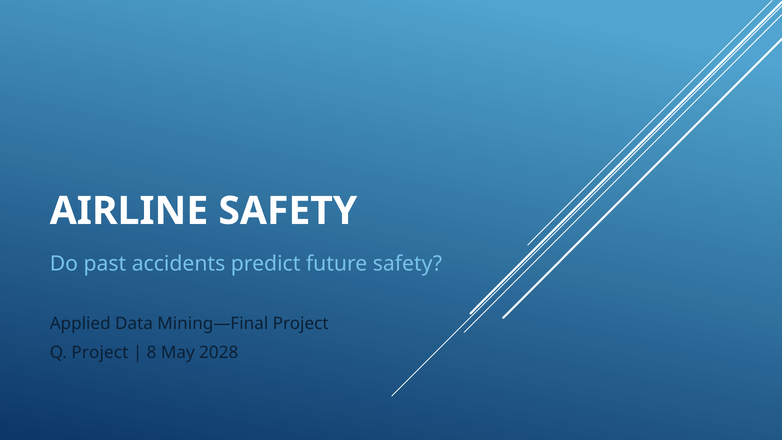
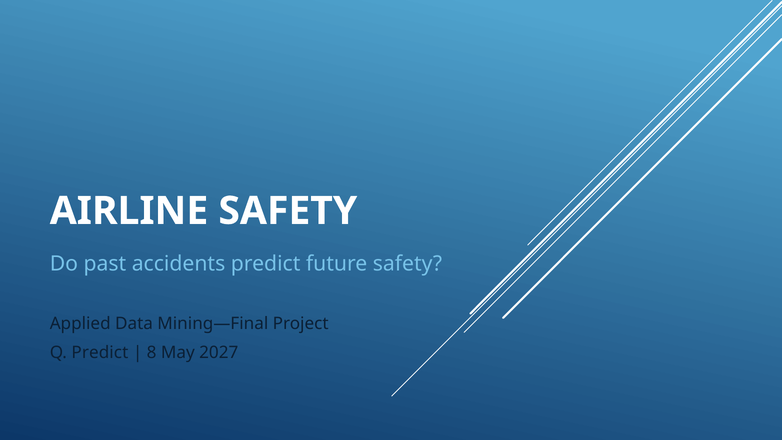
Q Project: Project -> Predict (100, 352)
2028: 2028 -> 2027 (219, 352)
